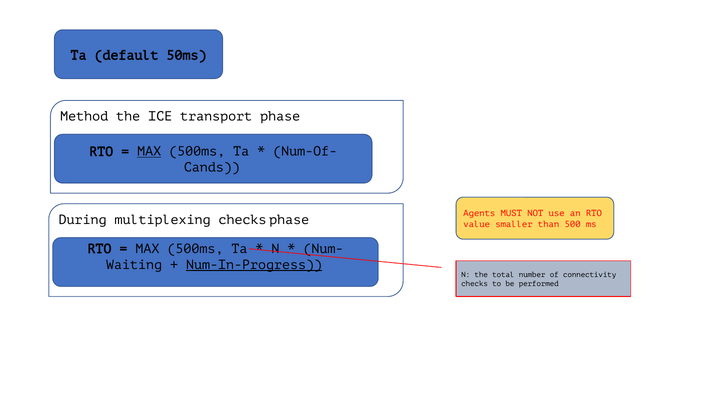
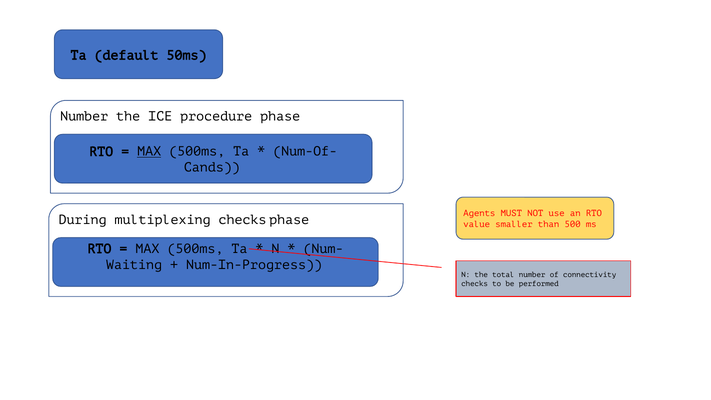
Method: Method -> Number (84, 116)
transport: transport -> procedure (216, 116)
Num-In-Progress underline: present -> none (254, 265)
